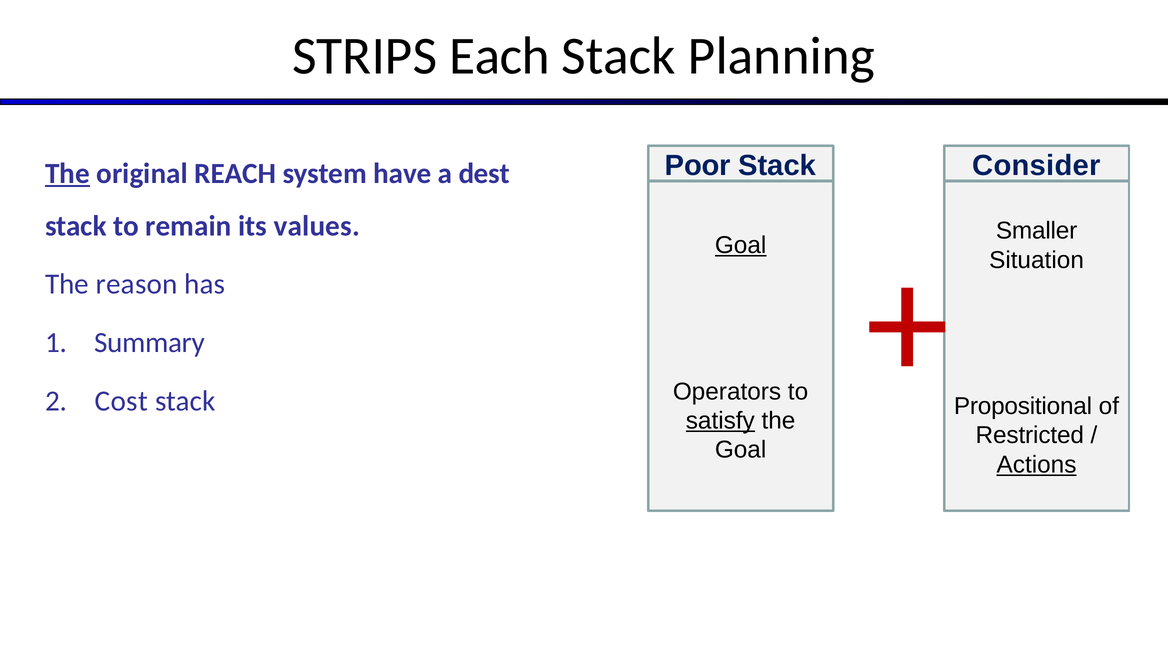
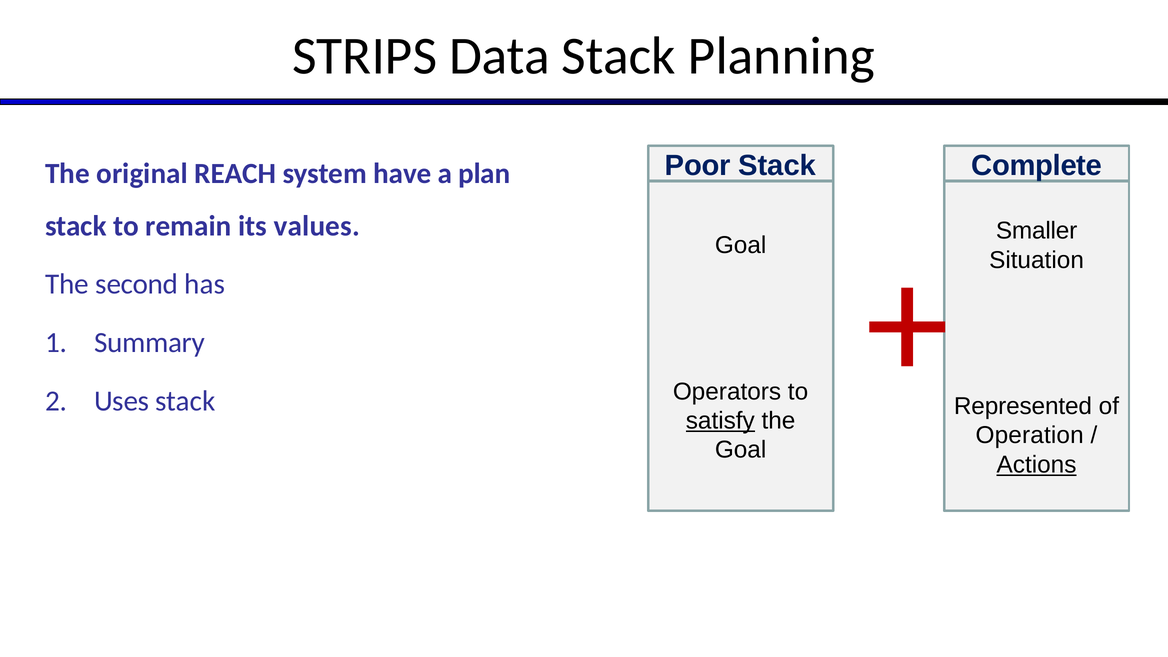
Each: Each -> Data (500, 56)
Consider: Consider -> Complete (1037, 166)
The underline: present -> none (67, 173)
dest: dest -> plan (484, 173)
Goal underline: present -> none (741, 245)
reason: reason -> second (137, 284)
Cost: Cost -> Uses (122, 401)
Propositional: Propositional -> Represented (1023, 406)
Restricted: Restricted -> Operation (1030, 435)
